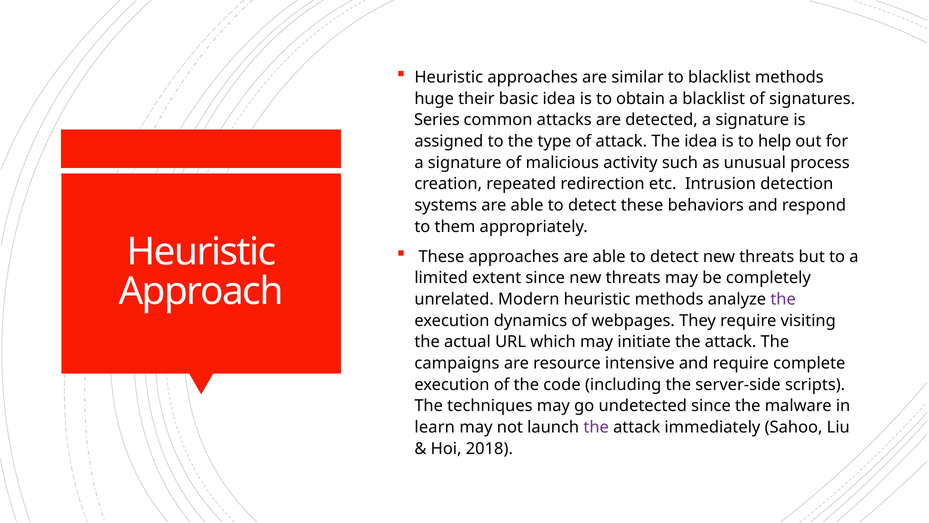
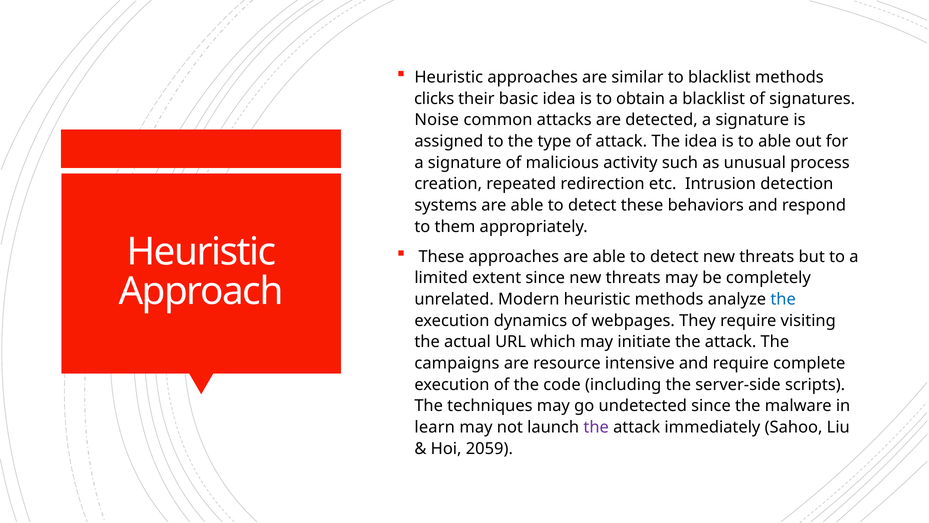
huge: huge -> clicks (434, 99)
Series: Series -> Noise (437, 120)
to help: help -> able (775, 141)
the colour: purple -> blue (783, 299)
2018: 2018 -> 2059 (489, 448)
